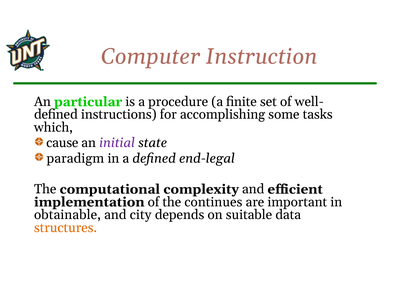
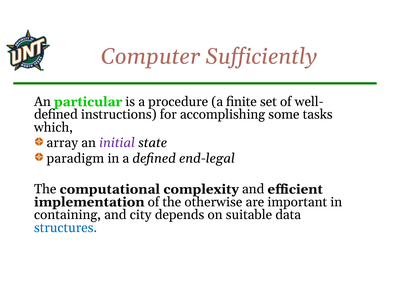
Instruction: Instruction -> Sufficiently (262, 57)
cause: cause -> array (62, 143)
continues: continues -> otherwise (213, 202)
obtainable: obtainable -> containing (67, 215)
structures colour: orange -> blue (66, 228)
